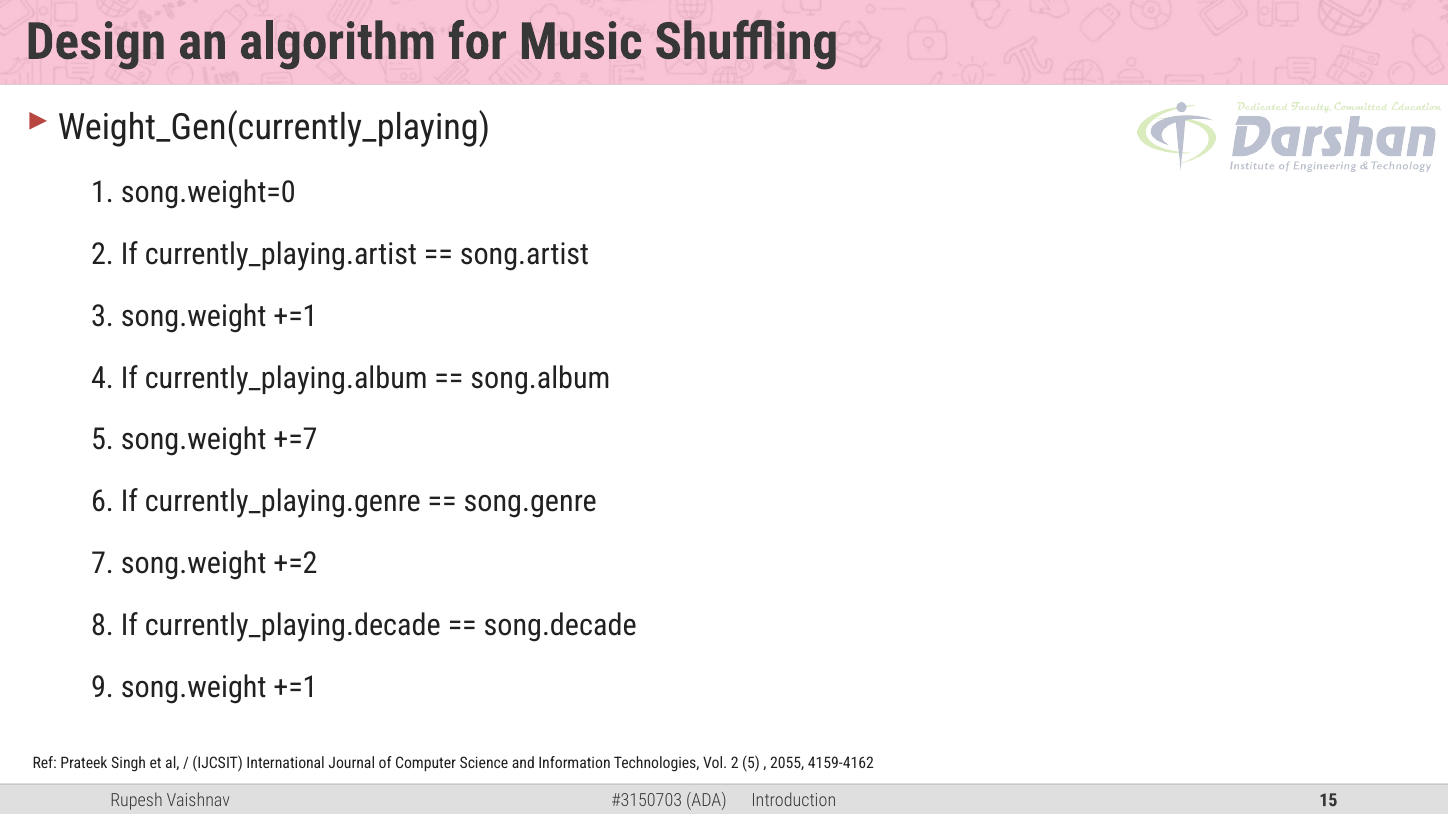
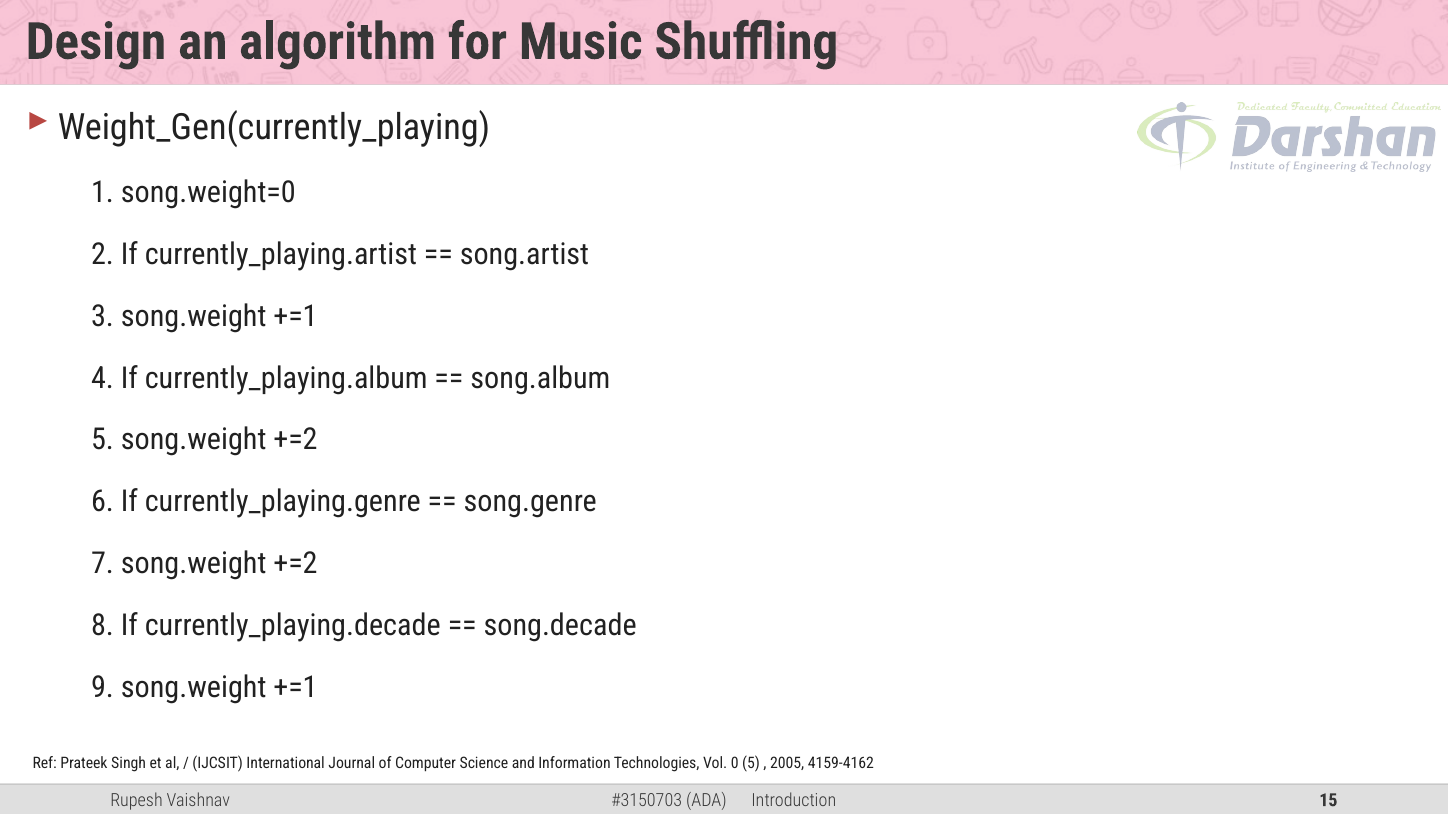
5 song.weight +=7: +=7 -> +=2 (295, 440)
Vol 2: 2 -> 0 (735, 763)
2055: 2055 -> 2005 (787, 763)
